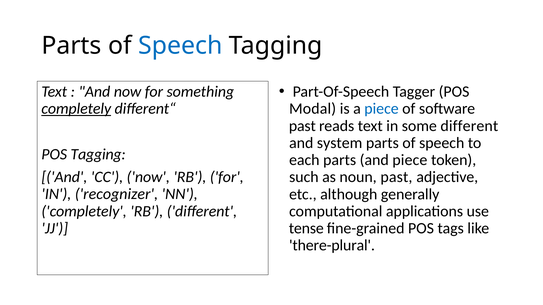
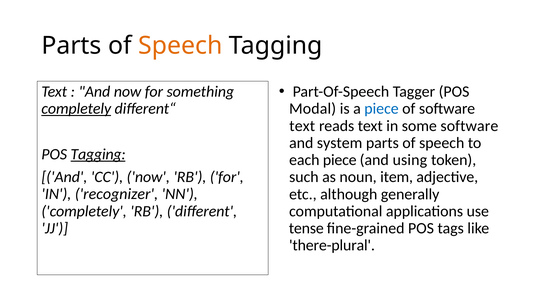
Speech colour: blue -> orange (180, 46)
past: past -> text (302, 126)
some different: different -> software (469, 126)
Tagging underline: none -> present (98, 154)
each parts: parts -> piece (340, 160)
and piece: piece -> using (410, 160)
noun past: past -> item (397, 177)
